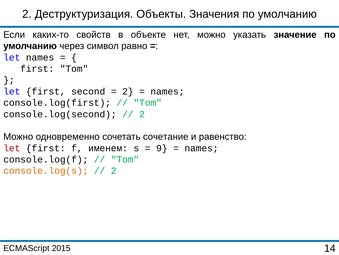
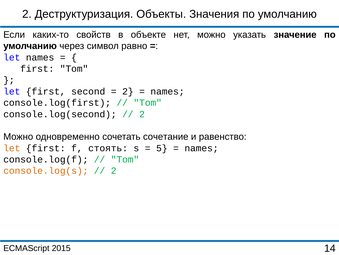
let colour: red -> orange (12, 148)
именем: именем -> стоять (108, 148)
9: 9 -> 5 (162, 148)
